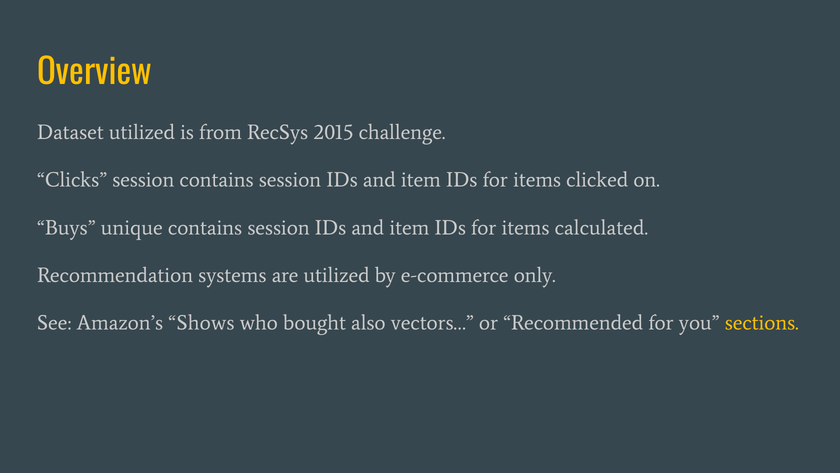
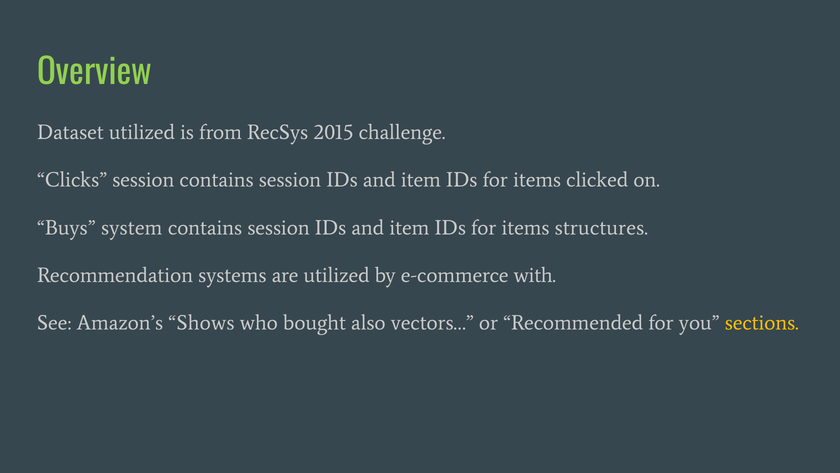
Overview colour: yellow -> light green (95, 73)
unique: unique -> system (132, 227)
calculated: calculated -> structures (601, 227)
only: only -> with (535, 275)
